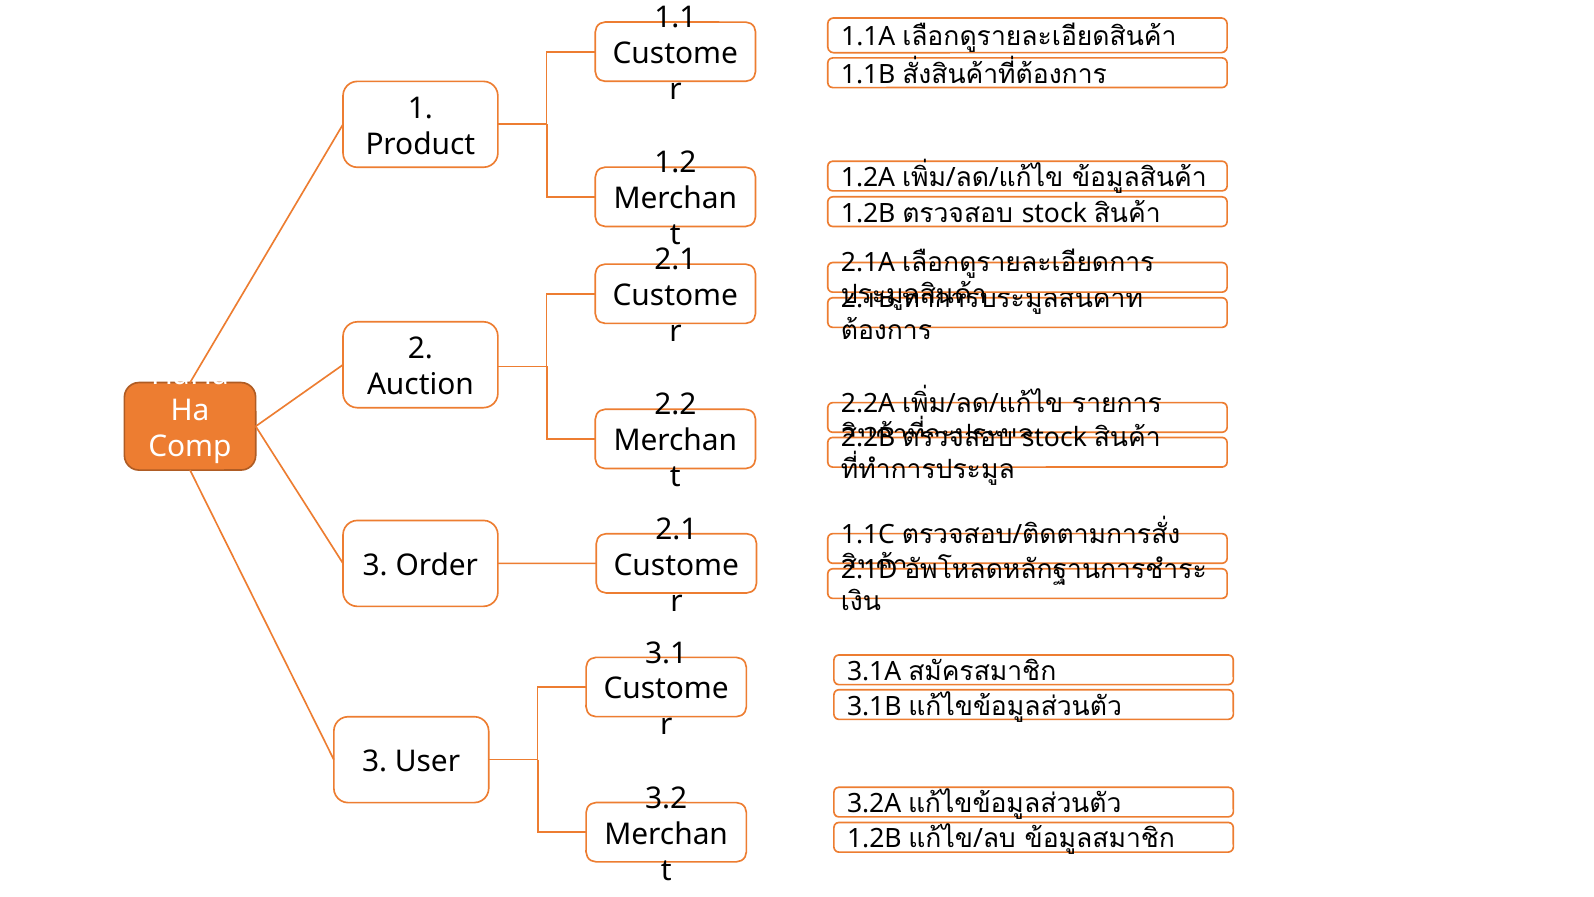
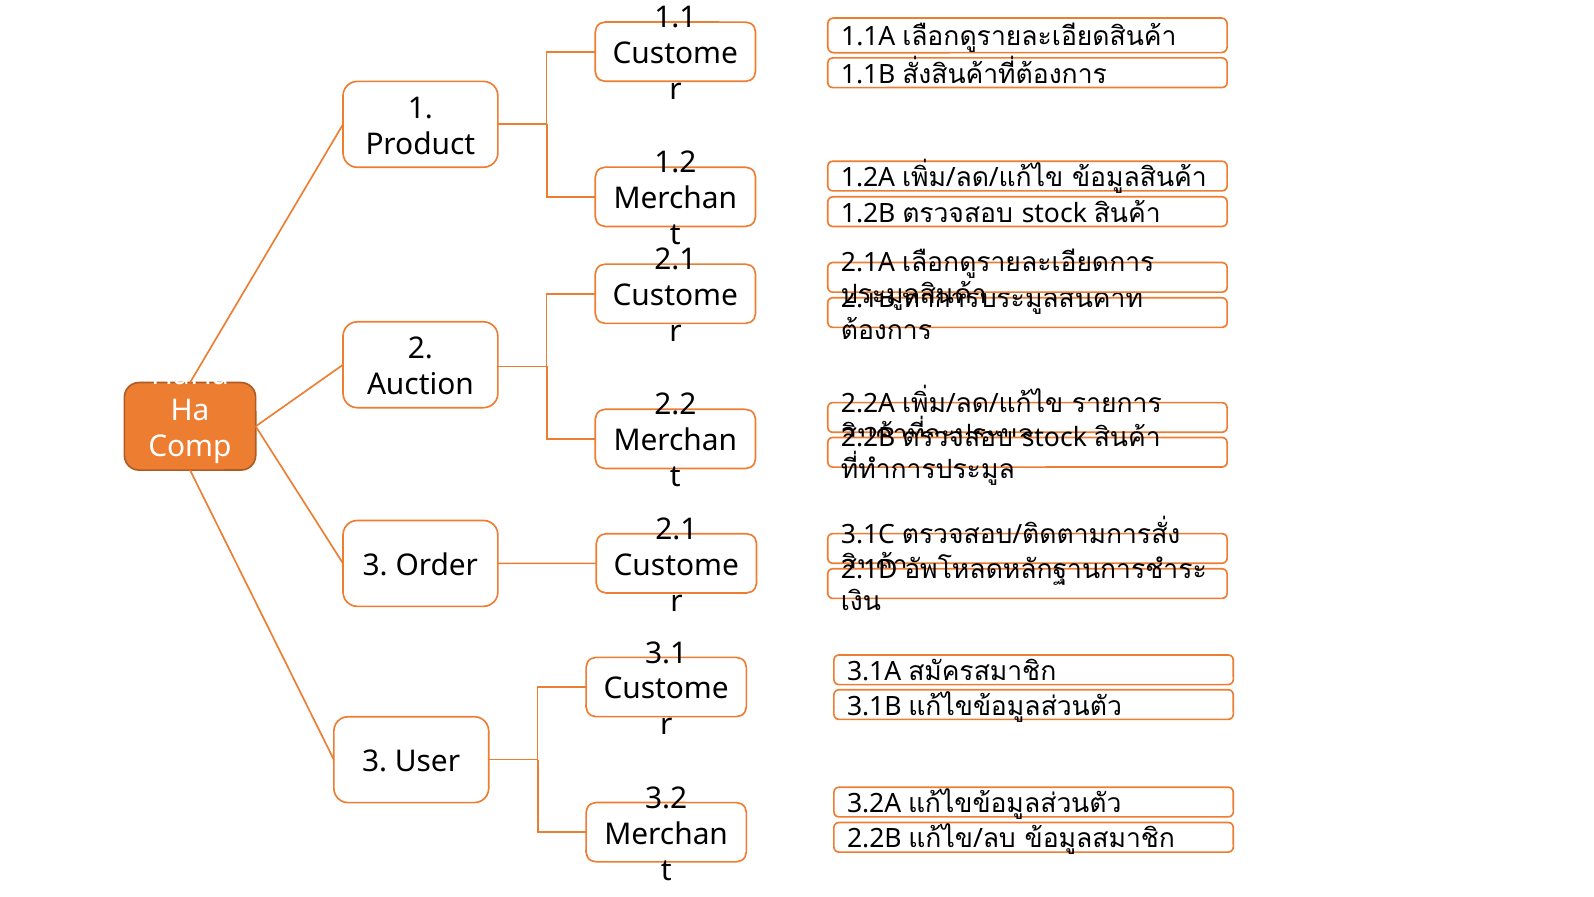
1.1C: 1.1C -> 3.1C (868, 534)
1.2B: 1.2B -> 2.2B (874, 839)
